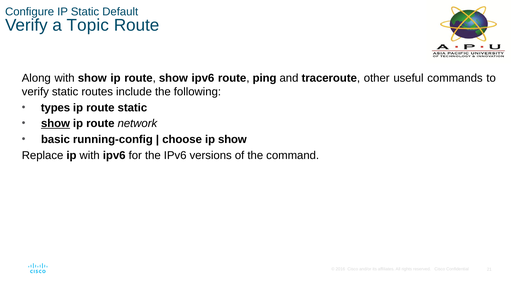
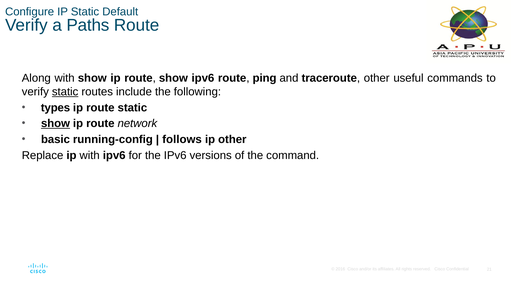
Topic: Topic -> Paths (88, 25)
static underline: none -> present (65, 92)
choose: choose -> follows (182, 140)
ip show: show -> other (232, 140)
